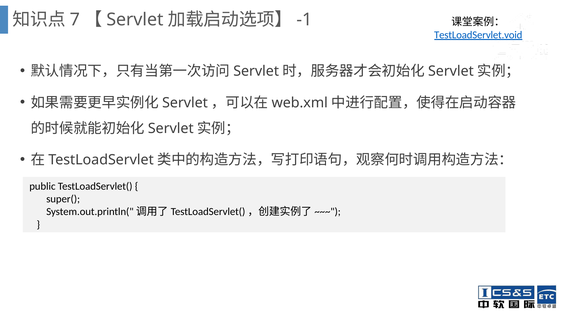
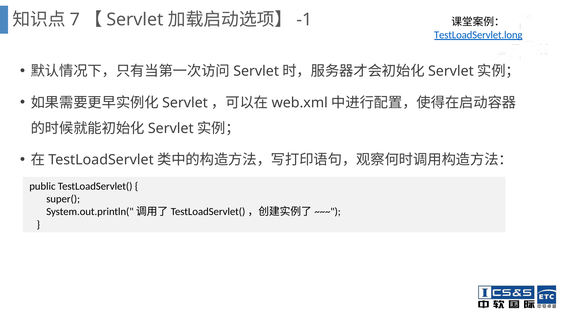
TestLoadServlet.void: TestLoadServlet.void -> TestLoadServlet.long (478, 35)
